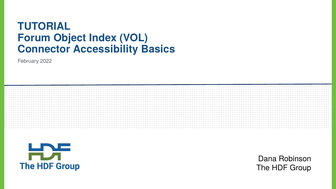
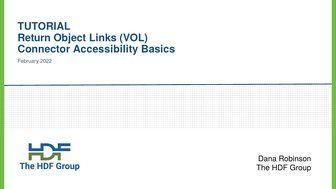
Forum: Forum -> Return (34, 38)
Index: Index -> Links (103, 38)
